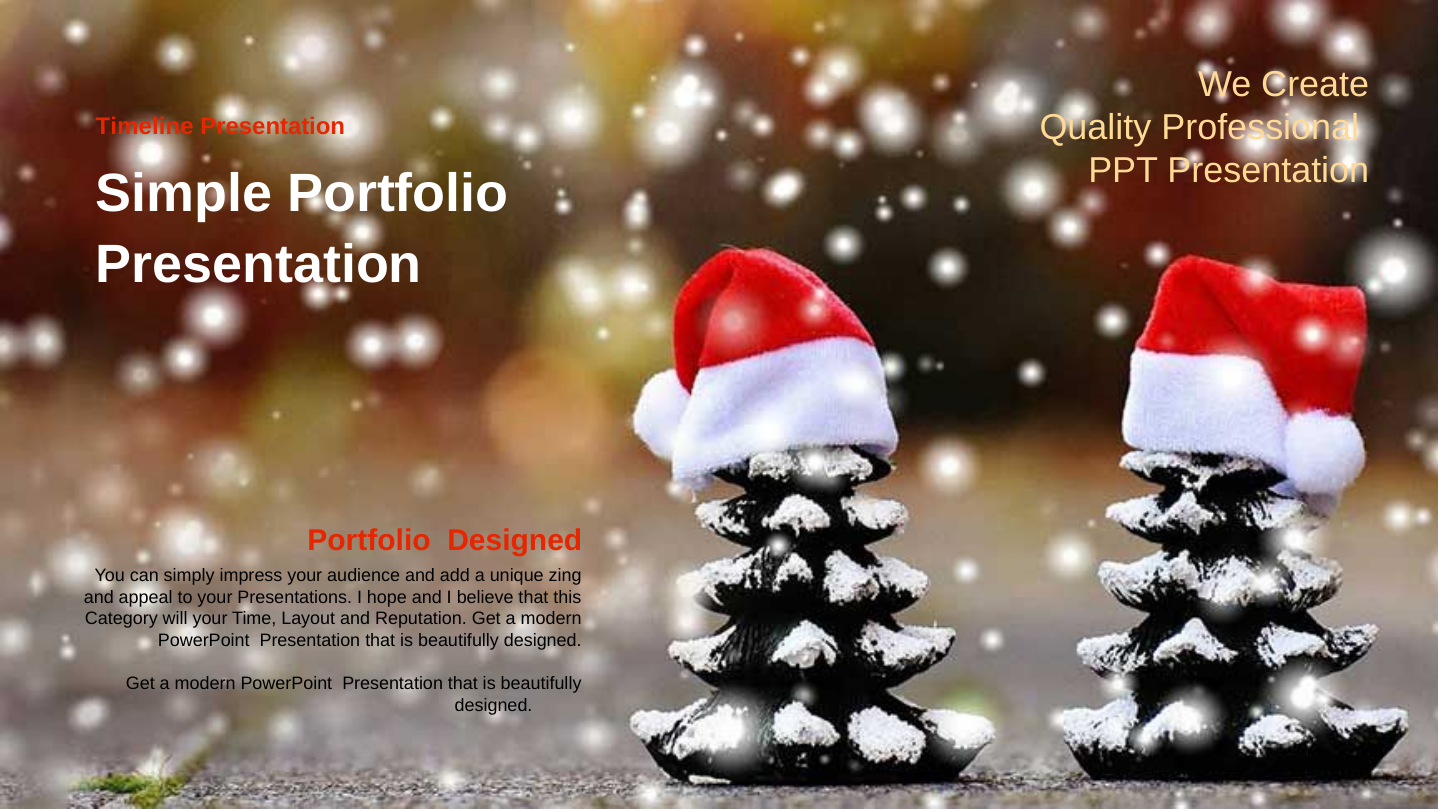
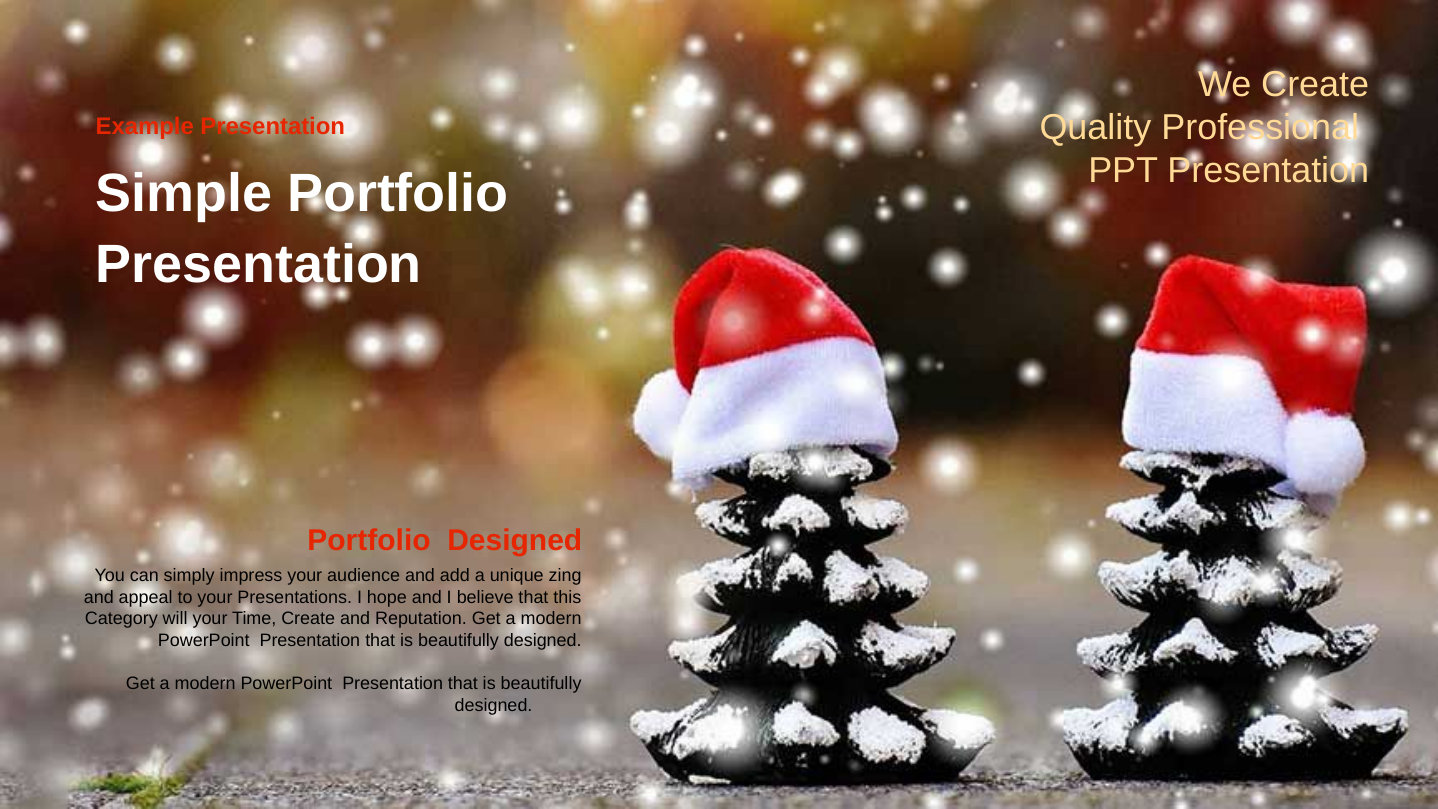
Timeline: Timeline -> Example (145, 127)
Time Layout: Layout -> Create (308, 619)
